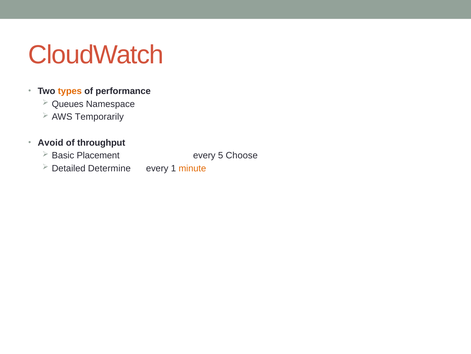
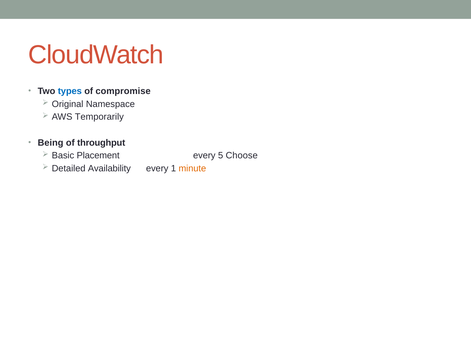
types colour: orange -> blue (70, 91)
performance: performance -> compromise (123, 91)
Queues: Queues -> Original (68, 104)
Avoid: Avoid -> Being (51, 142)
Determine: Determine -> Availability (109, 168)
